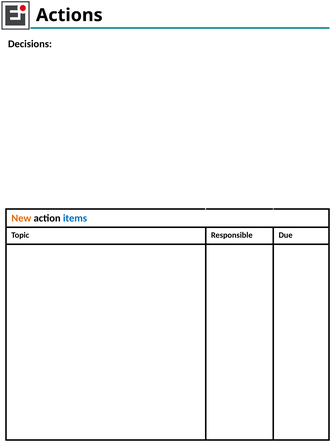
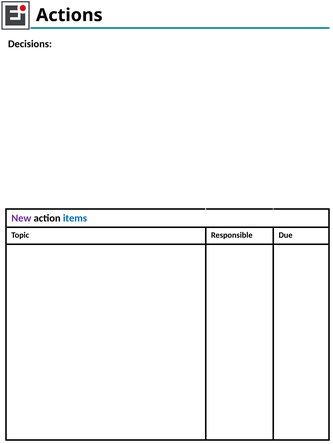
New colour: orange -> purple (21, 218)
